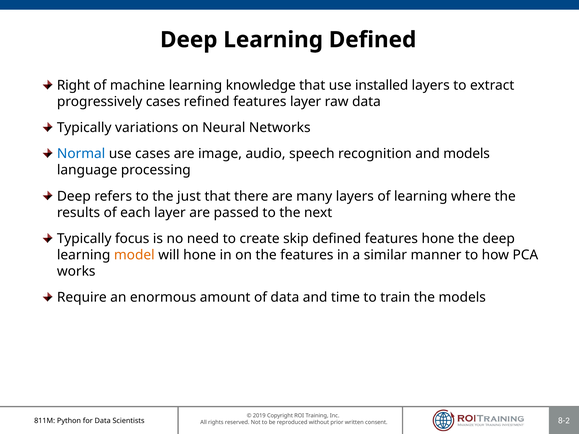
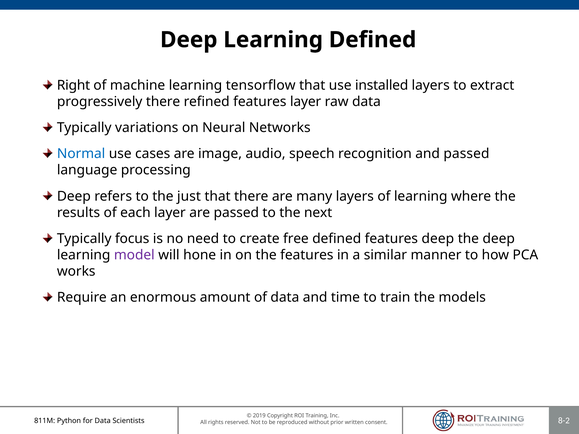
knowledge: knowledge -> tensorflow (261, 85)
progressively cases: cases -> there (163, 102)
and models: models -> passed (466, 154)
skip: skip -> free (296, 239)
features hone: hone -> deep (438, 239)
model colour: orange -> purple (134, 255)
